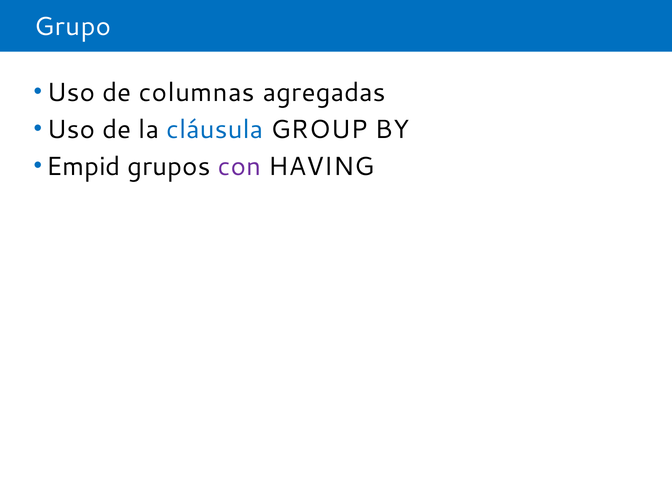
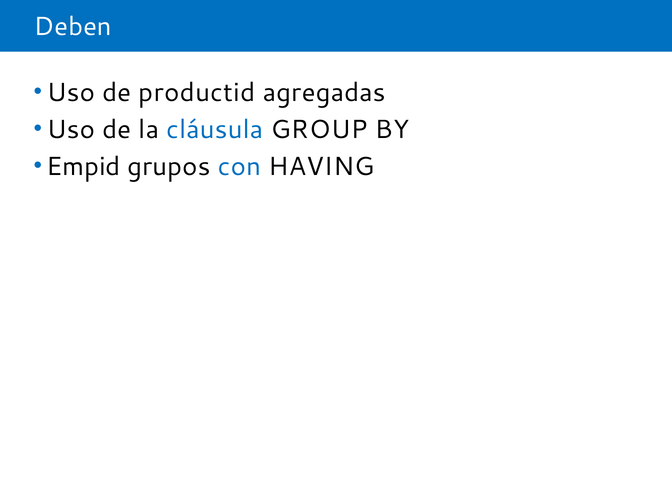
Grupo: Grupo -> Deben (73, 27)
columnas: columnas -> productid (197, 93)
con colour: purple -> blue (239, 167)
